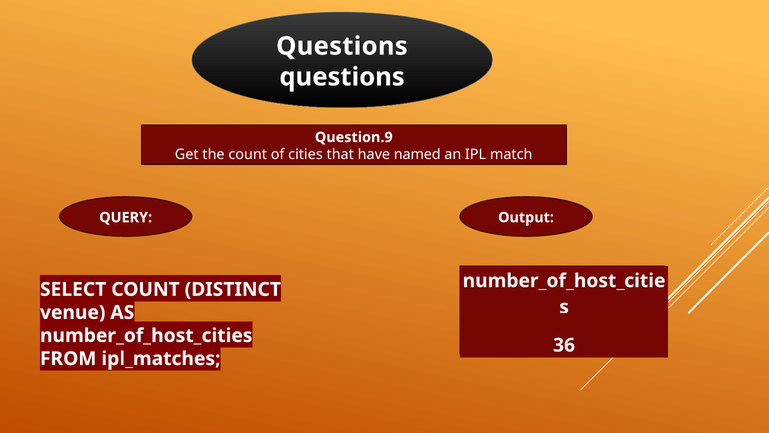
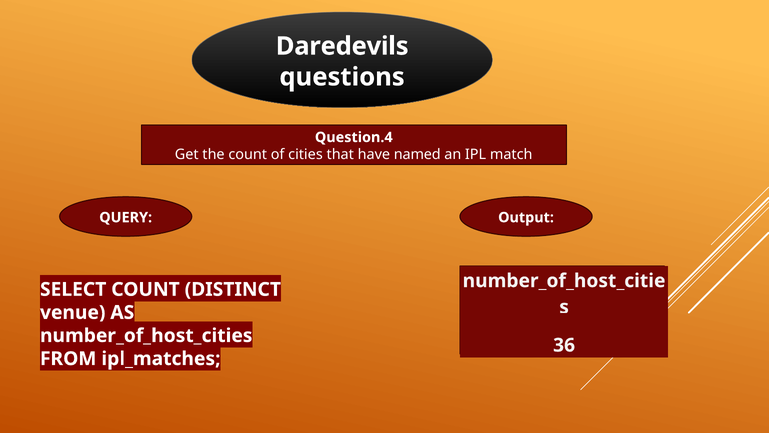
Questions: Questions -> Daredevils (342, 46)
Question.9: Question.9 -> Question.4 (354, 137)
